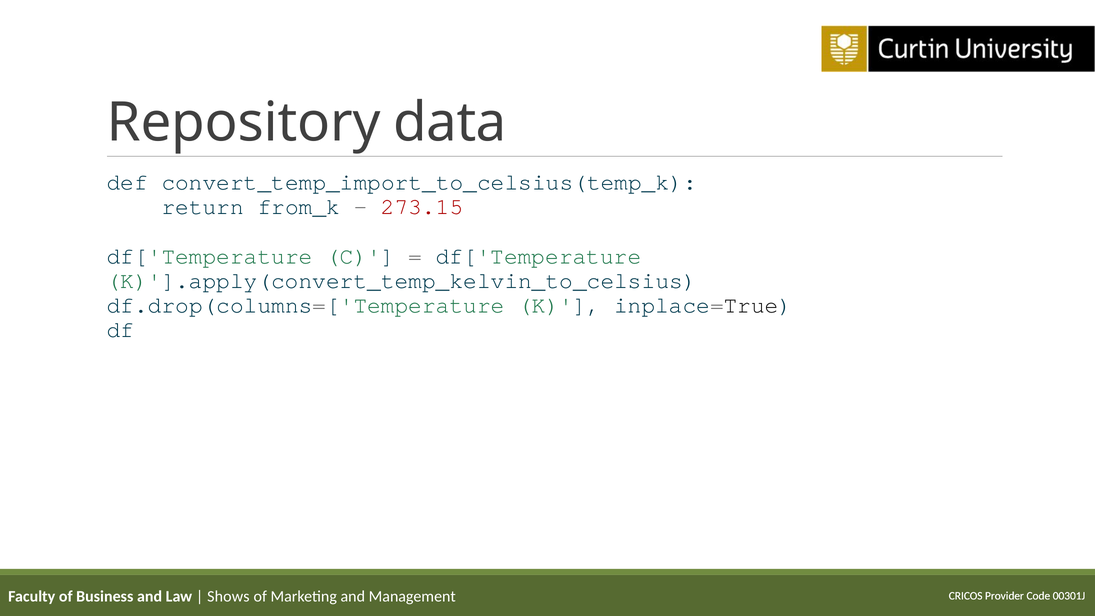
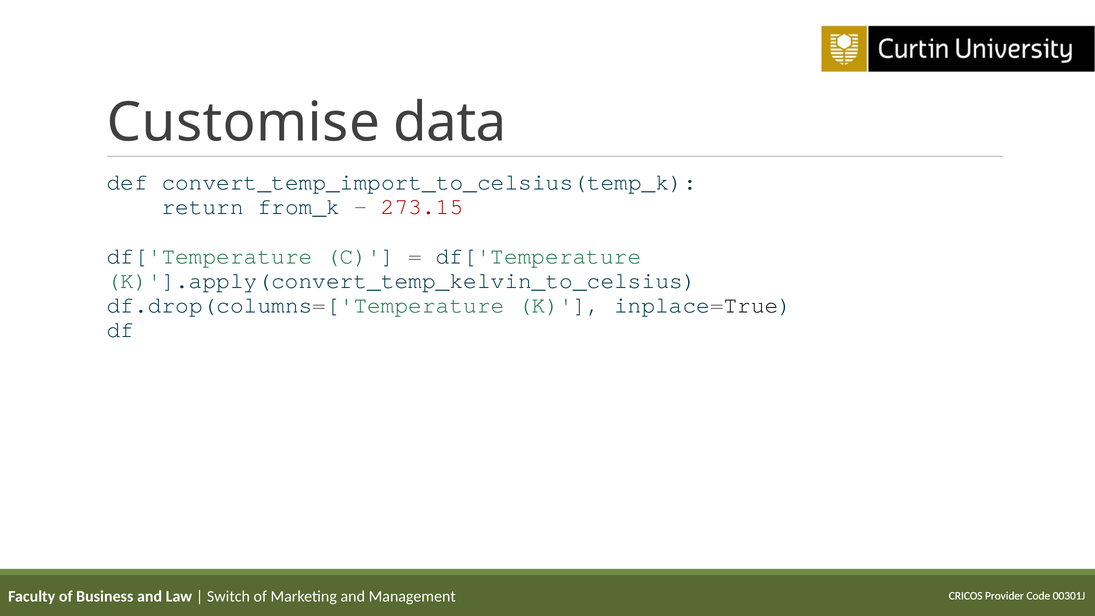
Repository: Repository -> Customise (243, 123)
Shows: Shows -> Switch (228, 596)
